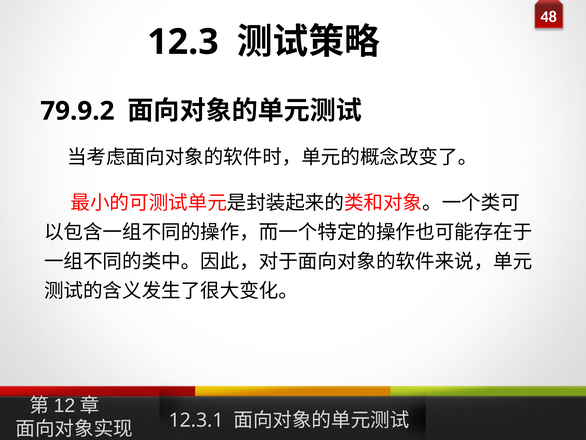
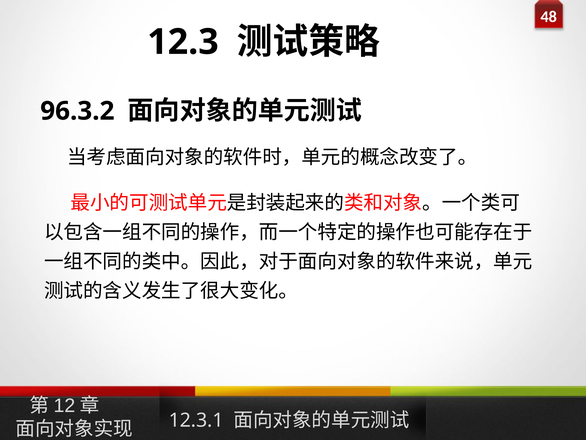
79.9.2: 79.9.2 -> 96.3.2 (77, 111)
